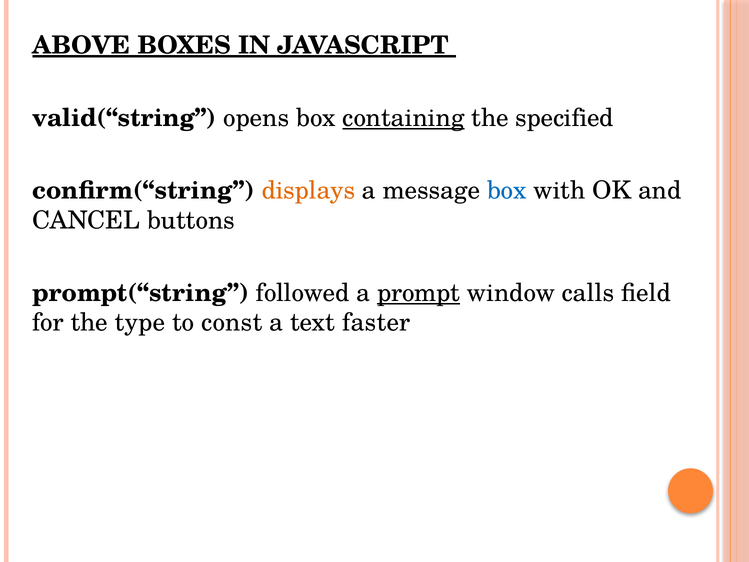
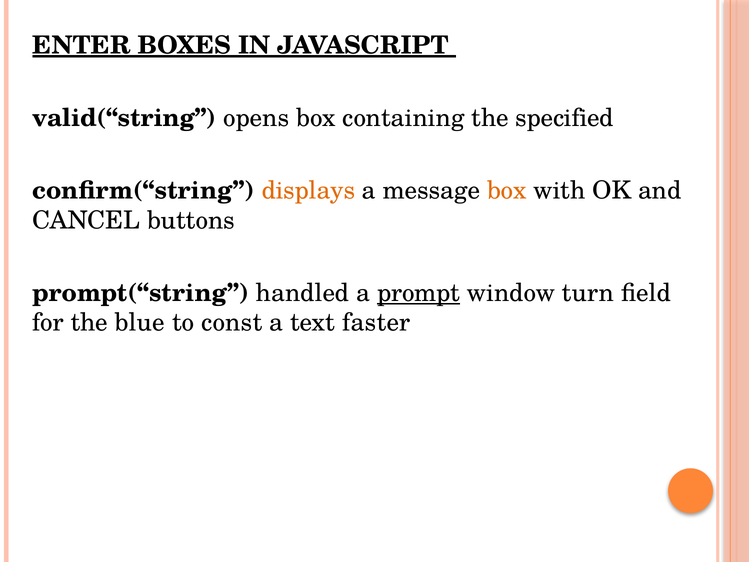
ABOVE: ABOVE -> ENTER (81, 45)
containing underline: present -> none (403, 118)
box colour: blue -> orange (507, 190)
followed: followed -> handled (303, 293)
calls: calls -> turn (588, 293)
type: type -> blue (140, 323)
